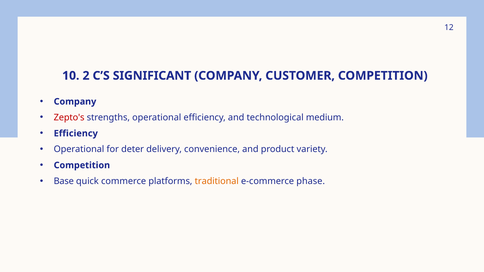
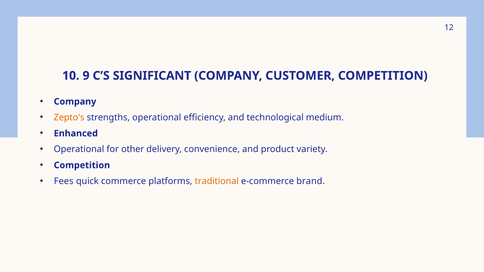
2: 2 -> 9 (86, 76)
Zepto's colour: red -> orange (69, 118)
Efficiency: Efficiency -> Enhanced (76, 134)
deter: deter -> other (133, 149)
Base: Base -> Fees (64, 181)
phase: phase -> brand (311, 181)
